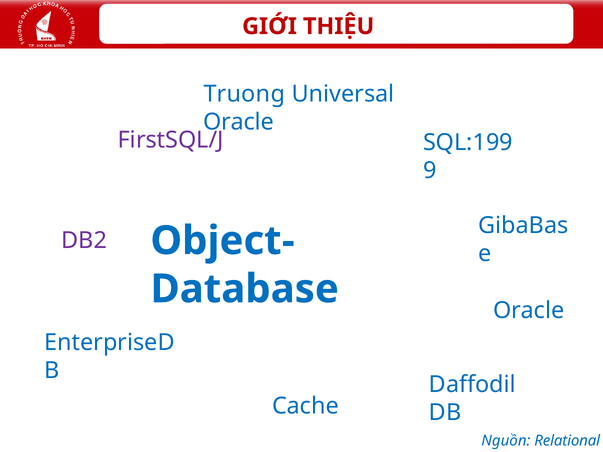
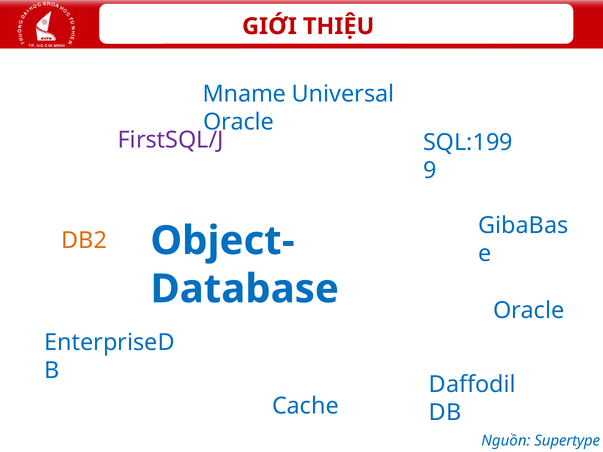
Truong: Truong -> Mname (245, 94)
DB2 colour: purple -> orange (84, 241)
Relational: Relational -> Supertype (567, 441)
